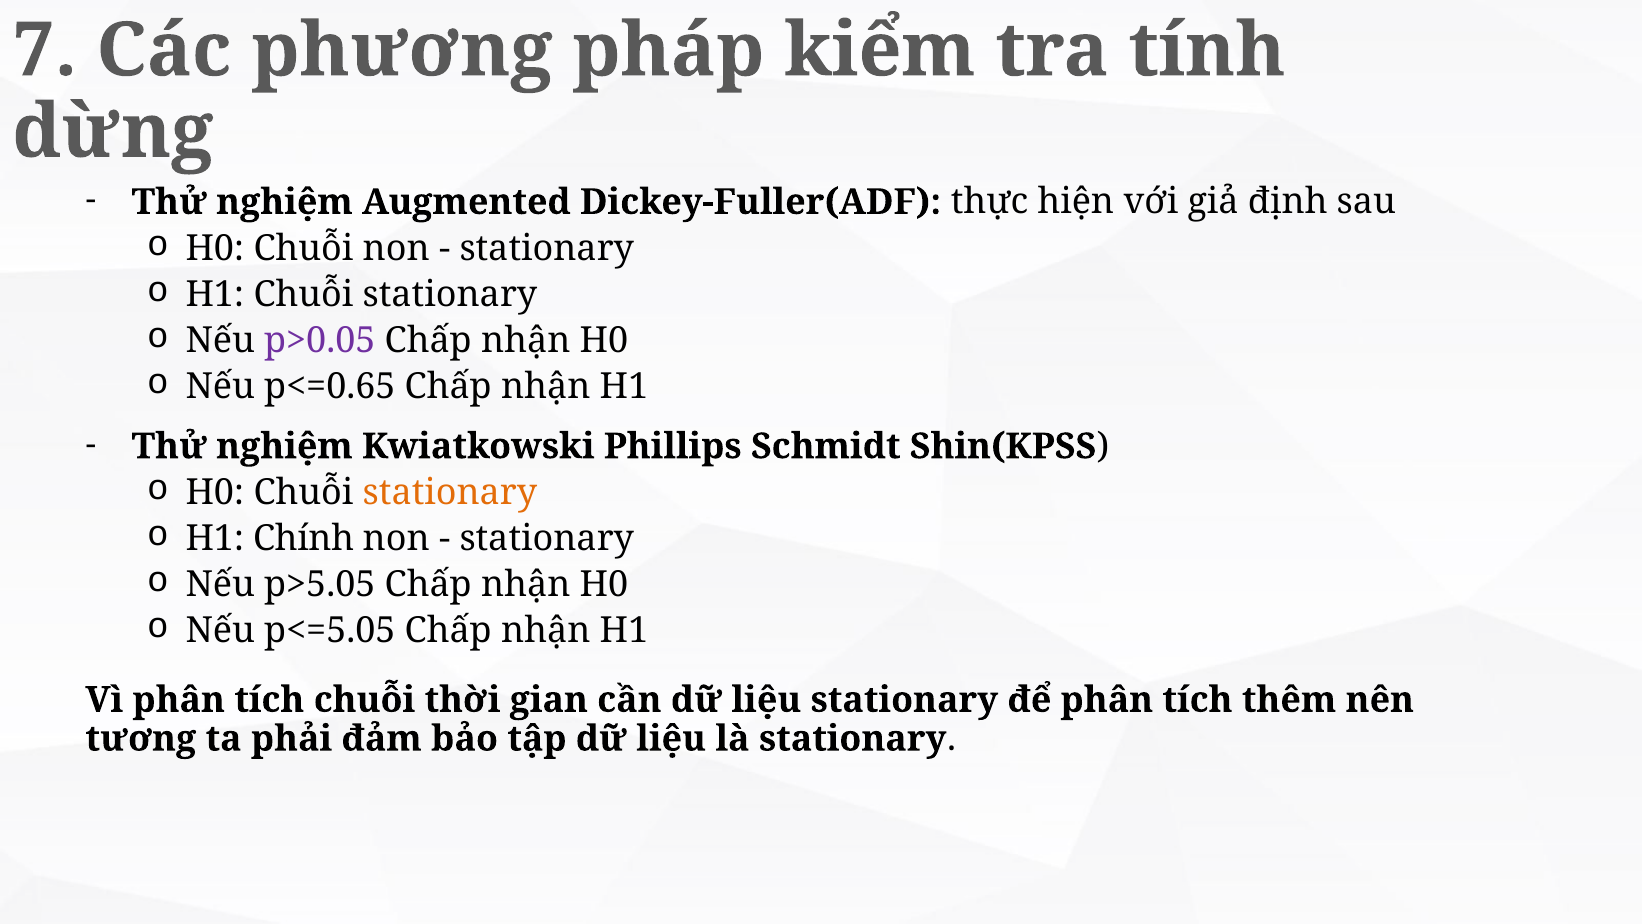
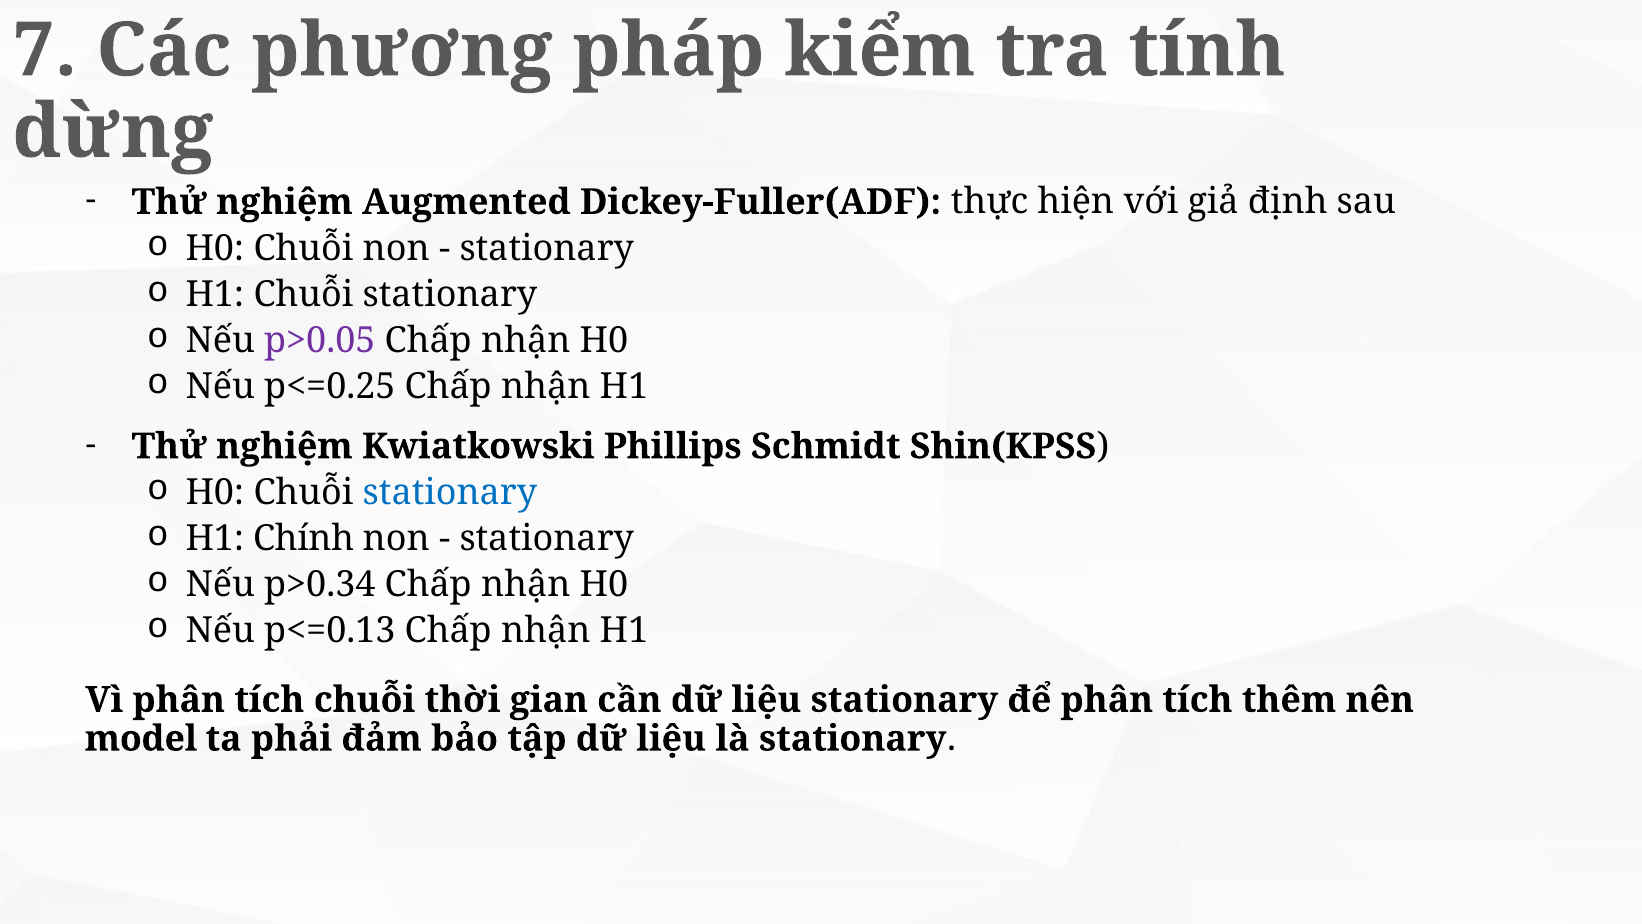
p<=0.65: p<=0.65 -> p<=0.25 (330, 386)
stationary colour: orange -> blue (450, 492)
p>5.05: p>5.05 -> p>0.34 (320, 585)
p<=5.05: p<=5.05 -> p<=0.13 (330, 631)
tương: tương -> model (141, 738)
